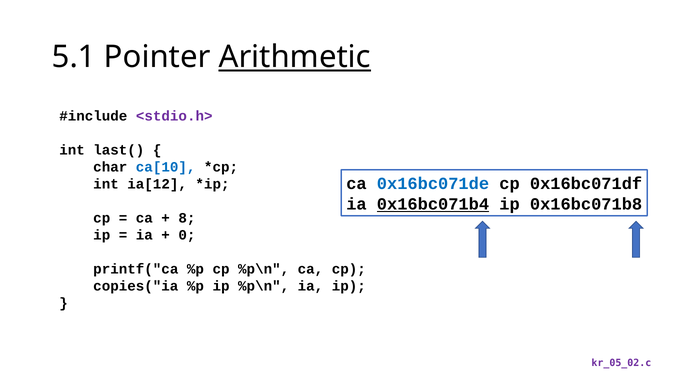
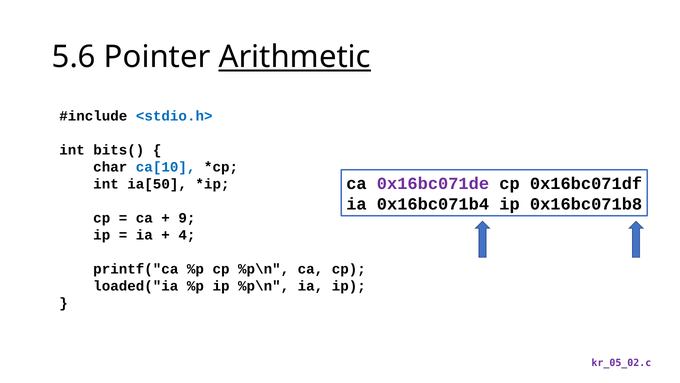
5.1: 5.1 -> 5.6 (74, 57)
<stdio.h> colour: purple -> blue (174, 116)
last(: last( -> bits( (119, 150)
0x16bc071de colour: blue -> purple (433, 183)
ia[12: ia[12 -> ia[50 (157, 184)
0x16bc071b4 underline: present -> none (433, 204)
8: 8 -> 9 (187, 218)
0: 0 -> 4 (187, 235)
copies("ia: copies("ia -> loaded("ia (136, 286)
